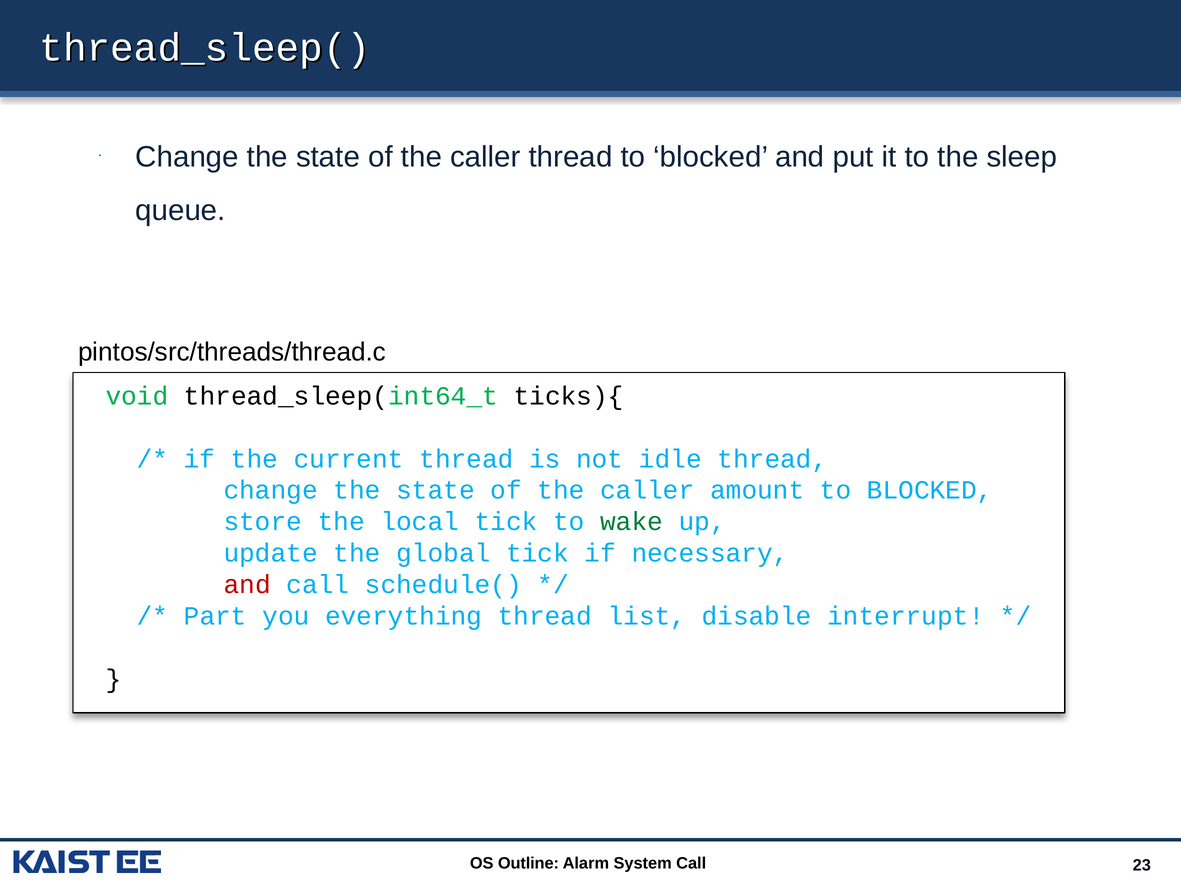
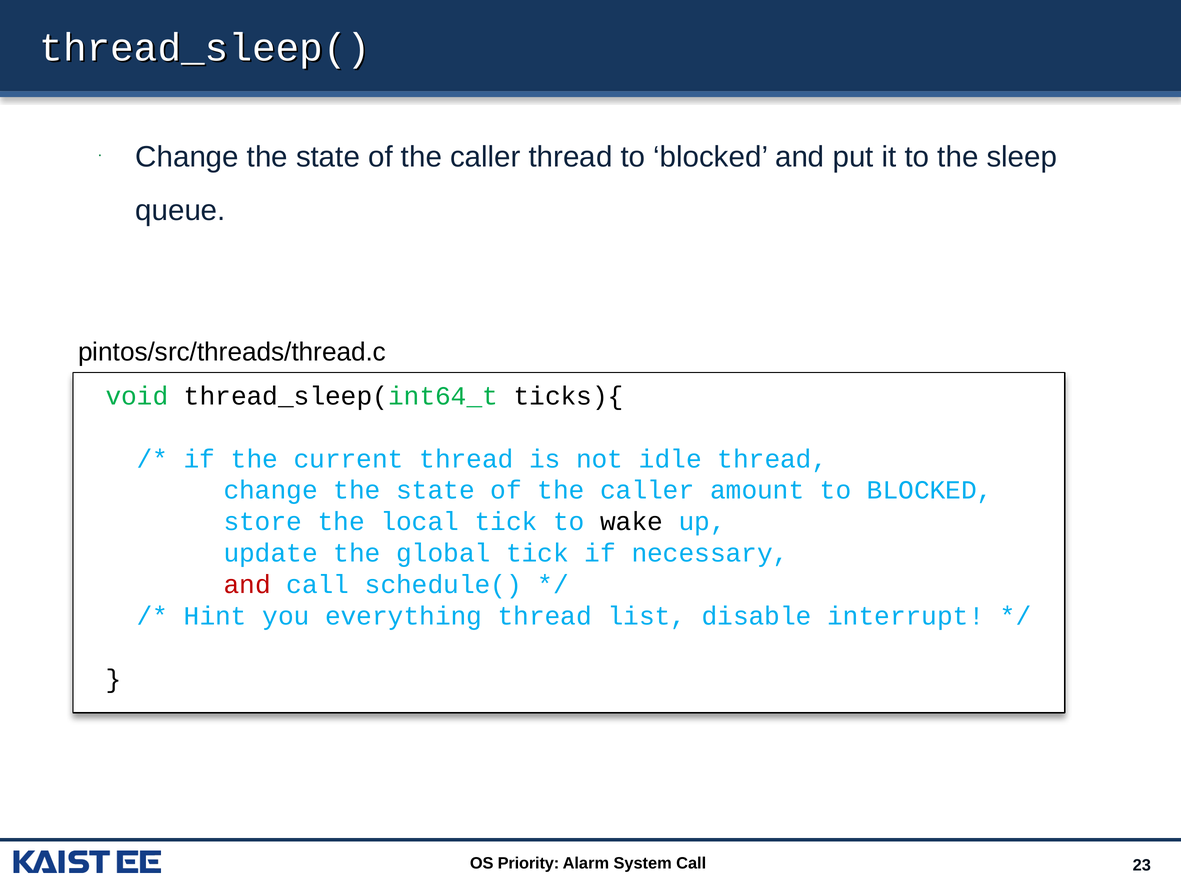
wake colour: green -> black (632, 522)
Part: Part -> Hint (215, 616)
Outline: Outline -> Priority (528, 863)
